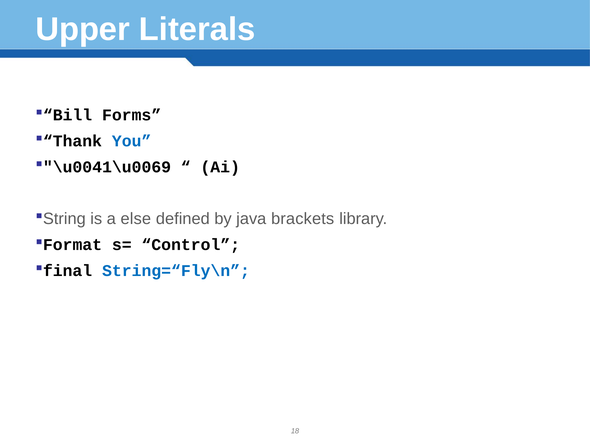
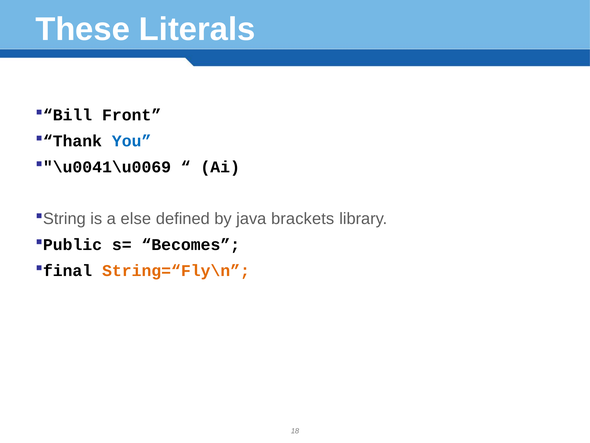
Upper: Upper -> These (83, 29)
Forms: Forms -> Front (132, 115)
Format: Format -> Public (73, 244)
Control: Control -> Becomes (191, 244)
String=“Fly\n colour: blue -> orange (176, 270)
